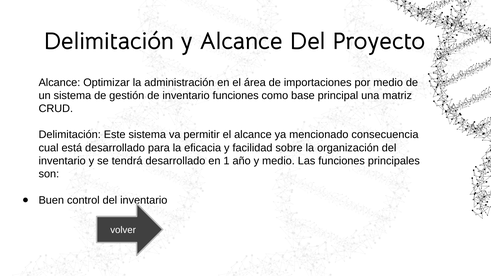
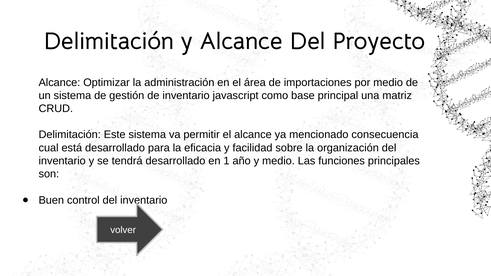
inventario funciones: funciones -> javascript (236, 96)
